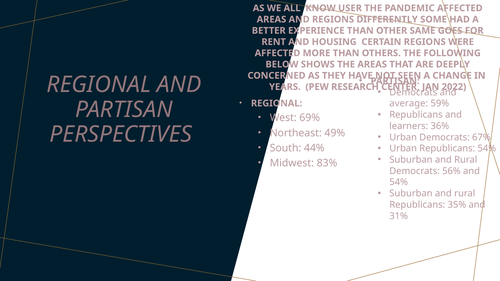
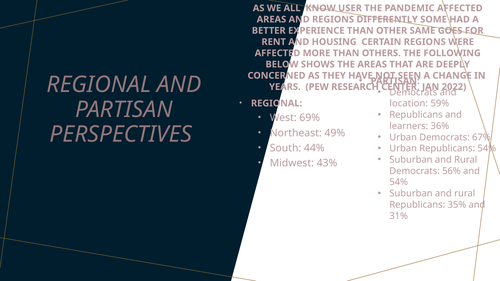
average: average -> location (409, 104)
83%: 83% -> 43% (327, 163)
